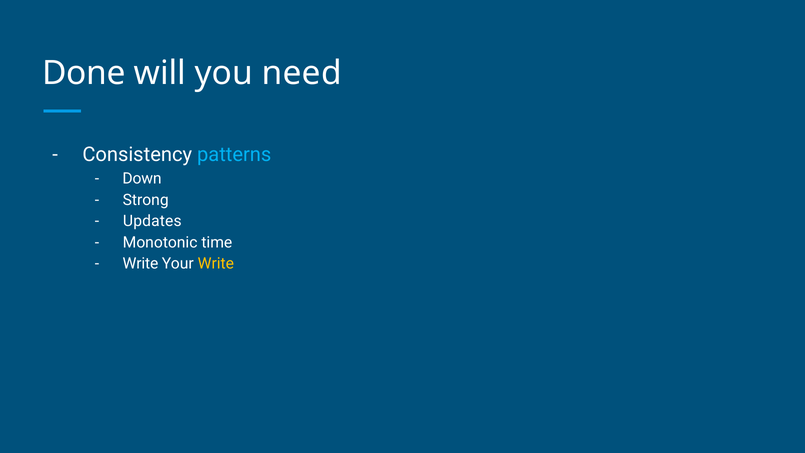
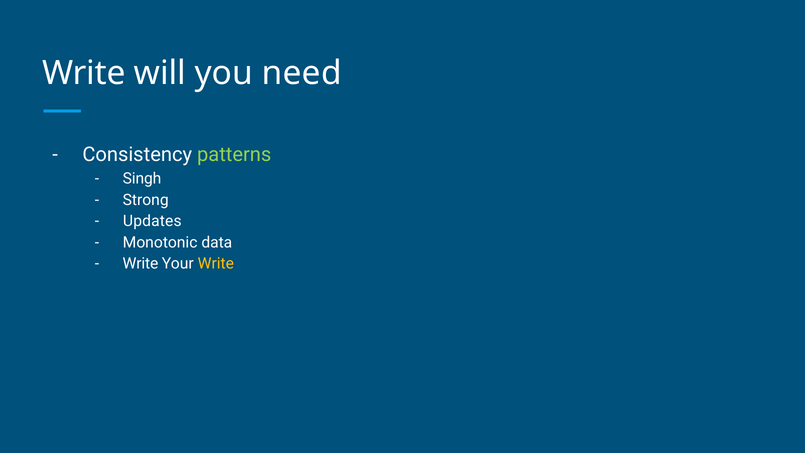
Done: Done -> Write (84, 73)
patterns colour: light blue -> light green (234, 155)
Down: Down -> Singh (142, 179)
time: time -> data (217, 242)
